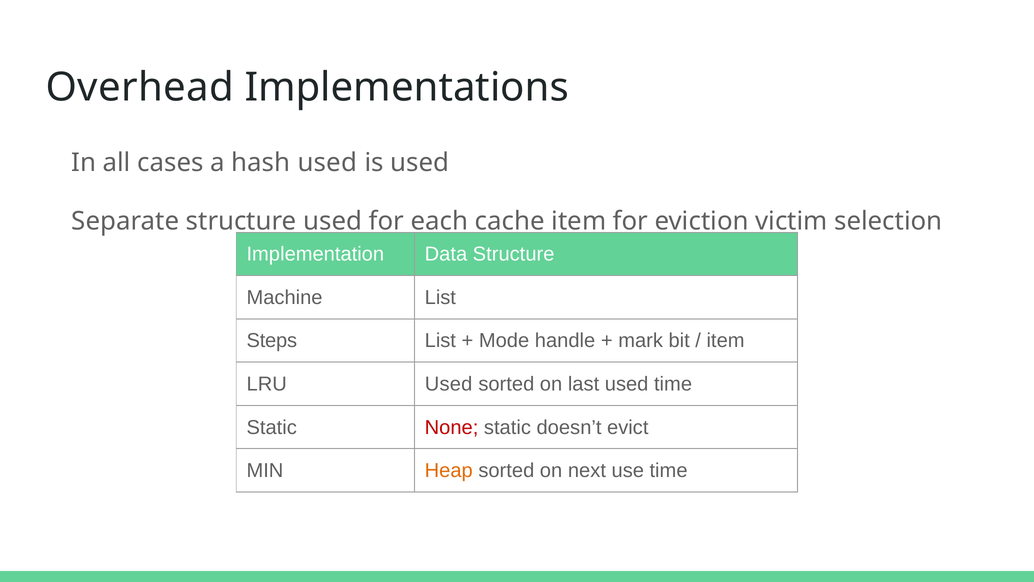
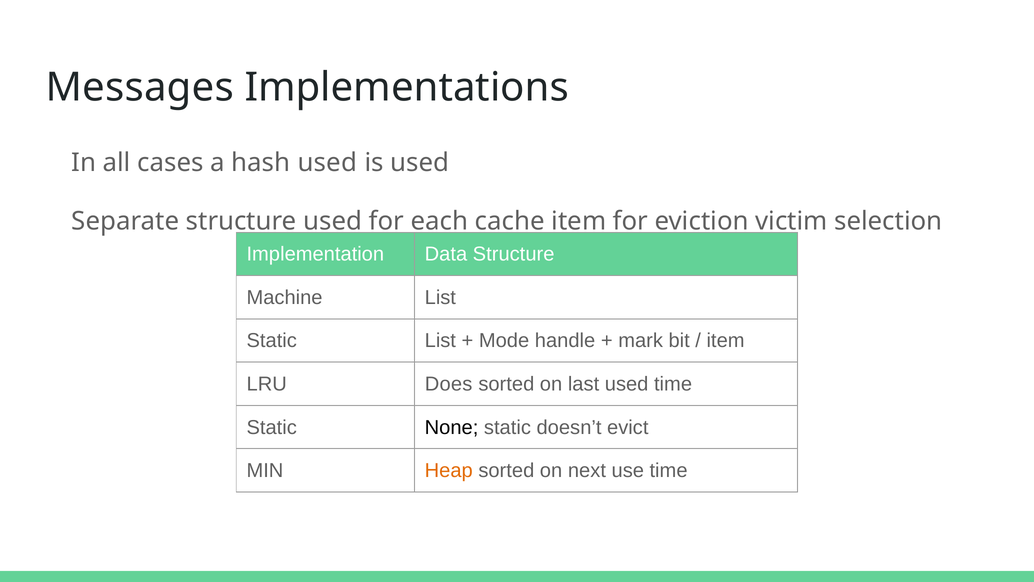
Overhead: Overhead -> Messages (140, 88)
Steps: Steps -> Static (272, 341)
LRU Used: Used -> Does (449, 384)
None colour: red -> black (452, 427)
